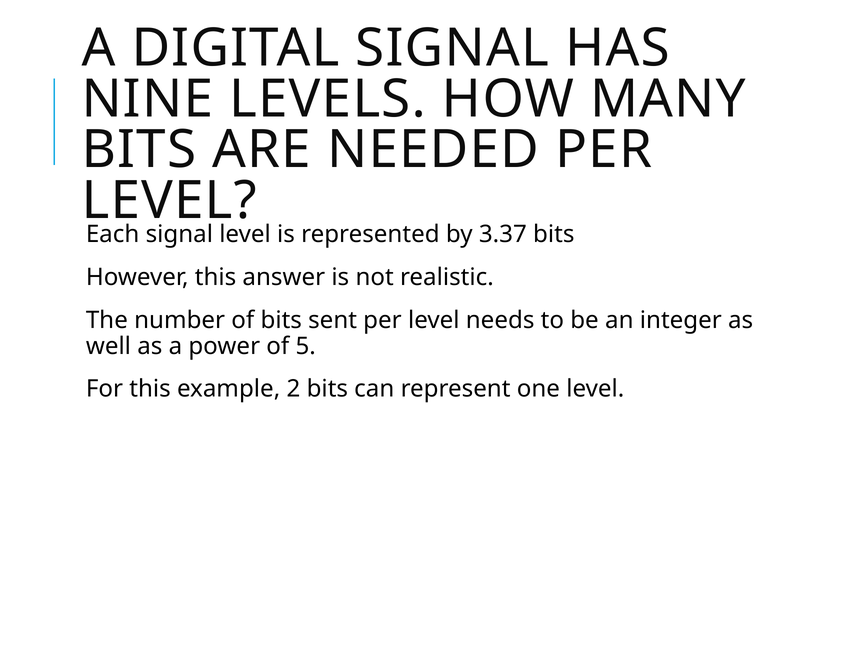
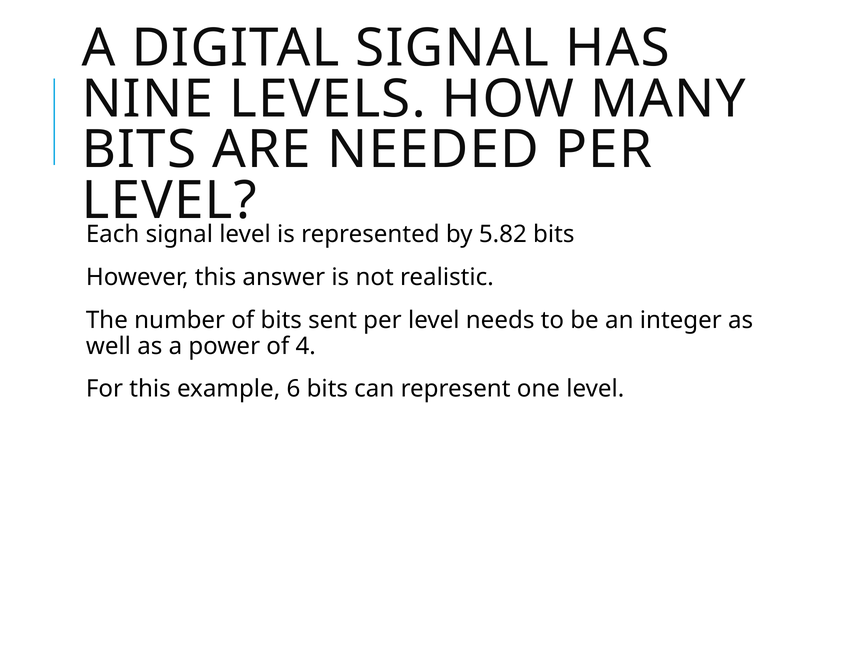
3.37: 3.37 -> 5.82 (503, 234)
5: 5 -> 4 (306, 346)
2: 2 -> 6 (293, 389)
